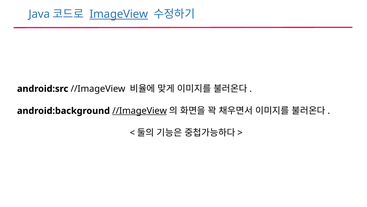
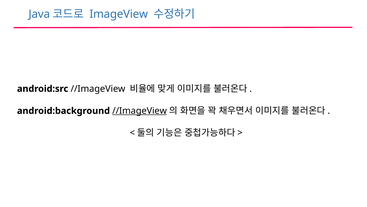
ImageView underline: present -> none (119, 14)
